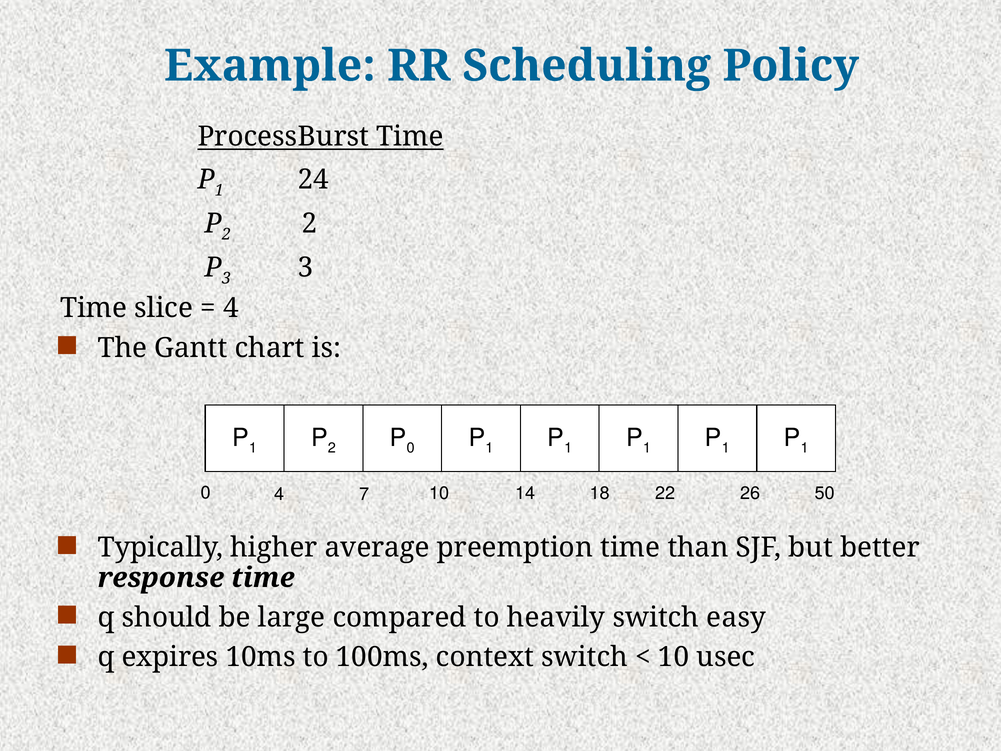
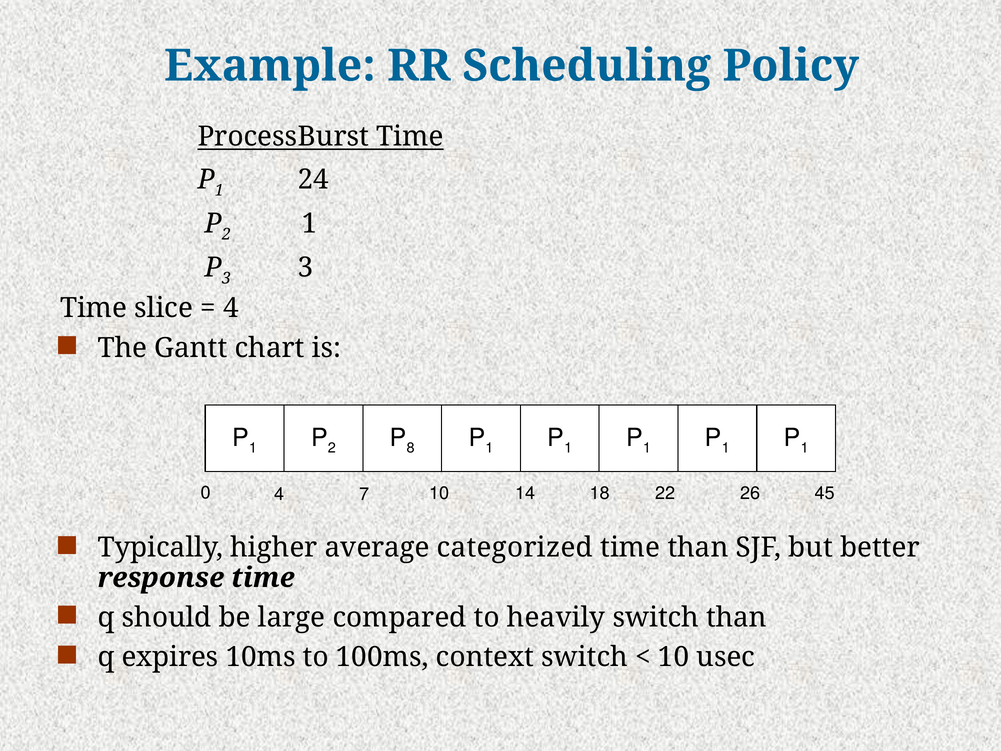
2: 2 -> 1 (310, 224)
0: 0 -> 8 (411, 448)
50: 50 -> 45 (825, 493)
preemption: preemption -> categorized (515, 548)
switch easy: easy -> than (737, 617)
